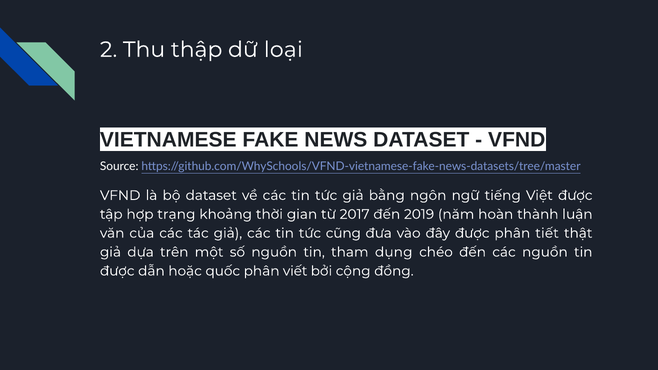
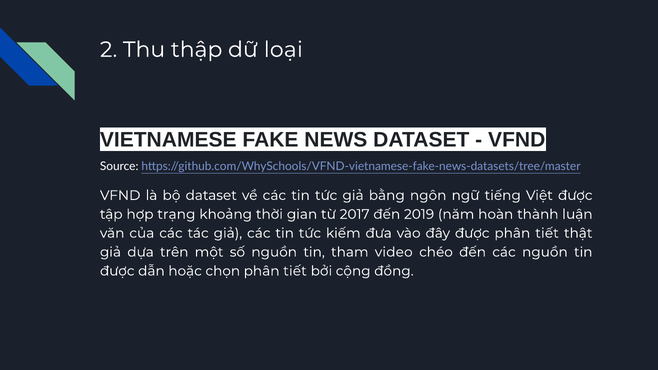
cũng: cũng -> kiếm (343, 233)
dụng: dụng -> video (394, 252)
quốc: quốc -> chọn (223, 271)
viết: viết -> tiết (295, 271)
